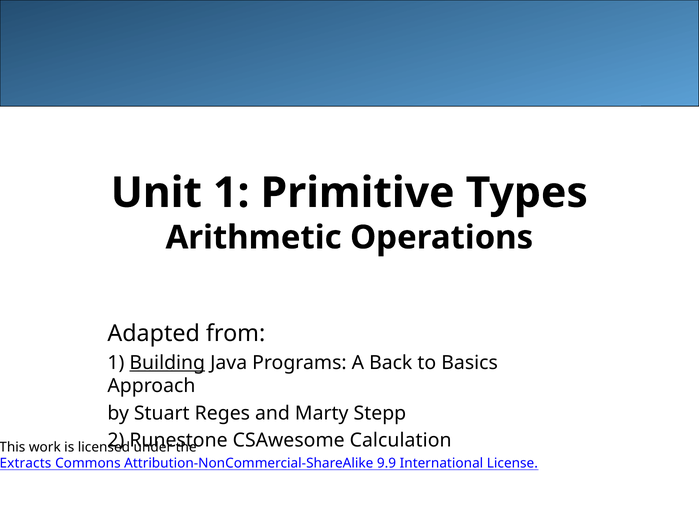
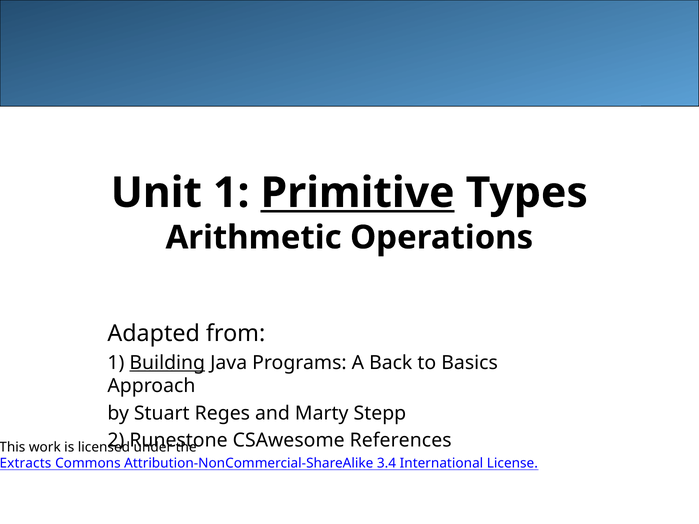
Primitive underline: none -> present (358, 193)
Calculation: Calculation -> References (401, 441)
9.9: 9.9 -> 3.4 (387, 464)
